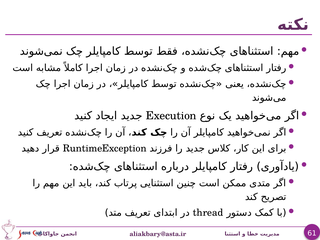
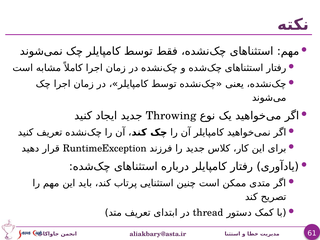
Execution: Execution -> Throwing (171, 116)
